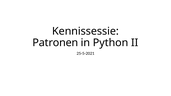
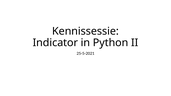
Patronen: Patronen -> Indicator (55, 43)
